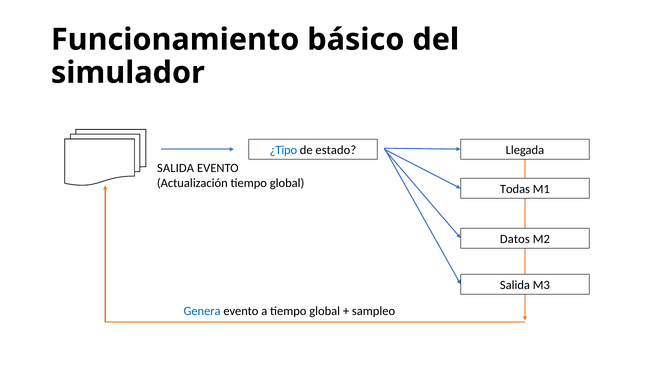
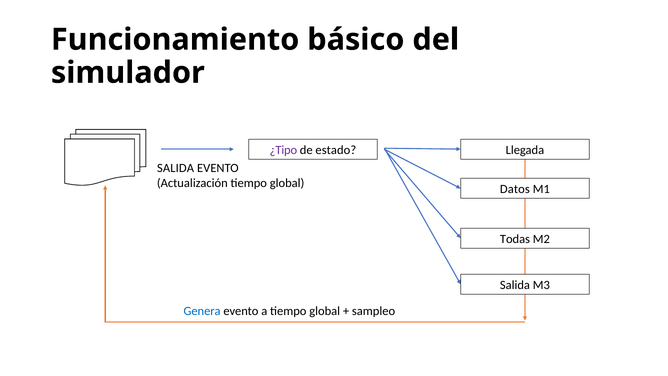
¿Tipo colour: blue -> purple (283, 150)
Todas: Todas -> Datos (515, 189)
Datos: Datos -> Todas (515, 239)
